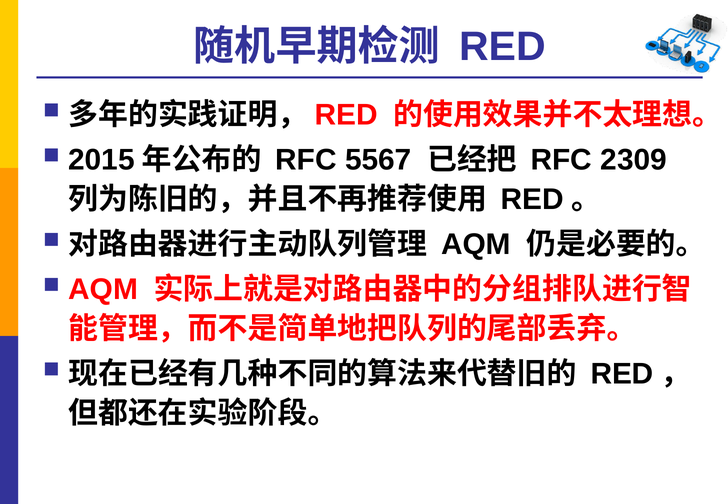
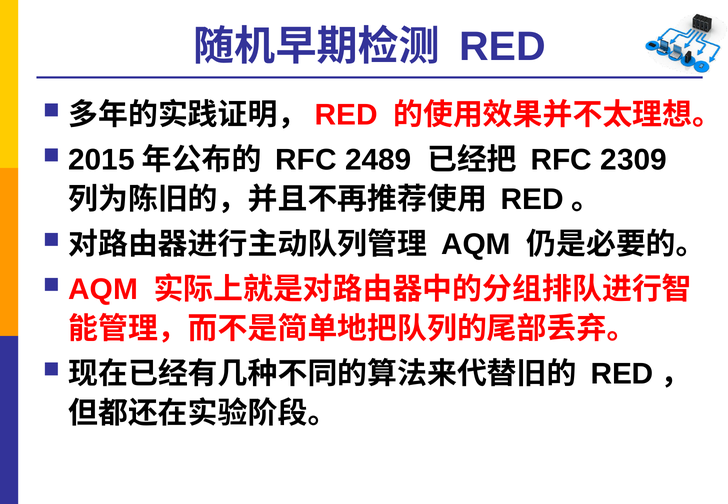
5567: 5567 -> 2489 (378, 160)
